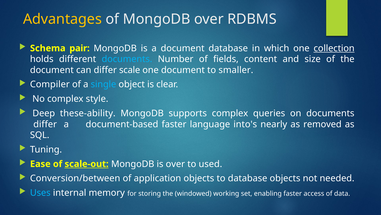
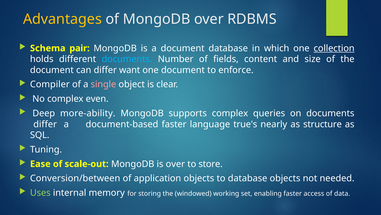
scale: scale -> want (130, 70)
smaller: smaller -> enforce (236, 70)
single colour: light blue -> pink (103, 84)
style: style -> even (97, 99)
these-ability: these-ability -> more-ability (88, 113)
into's: into's -> true's (245, 124)
removed: removed -> structure (323, 124)
scale-out underline: present -> none (87, 163)
used: used -> store (211, 163)
Uses colour: light blue -> light green (40, 192)
